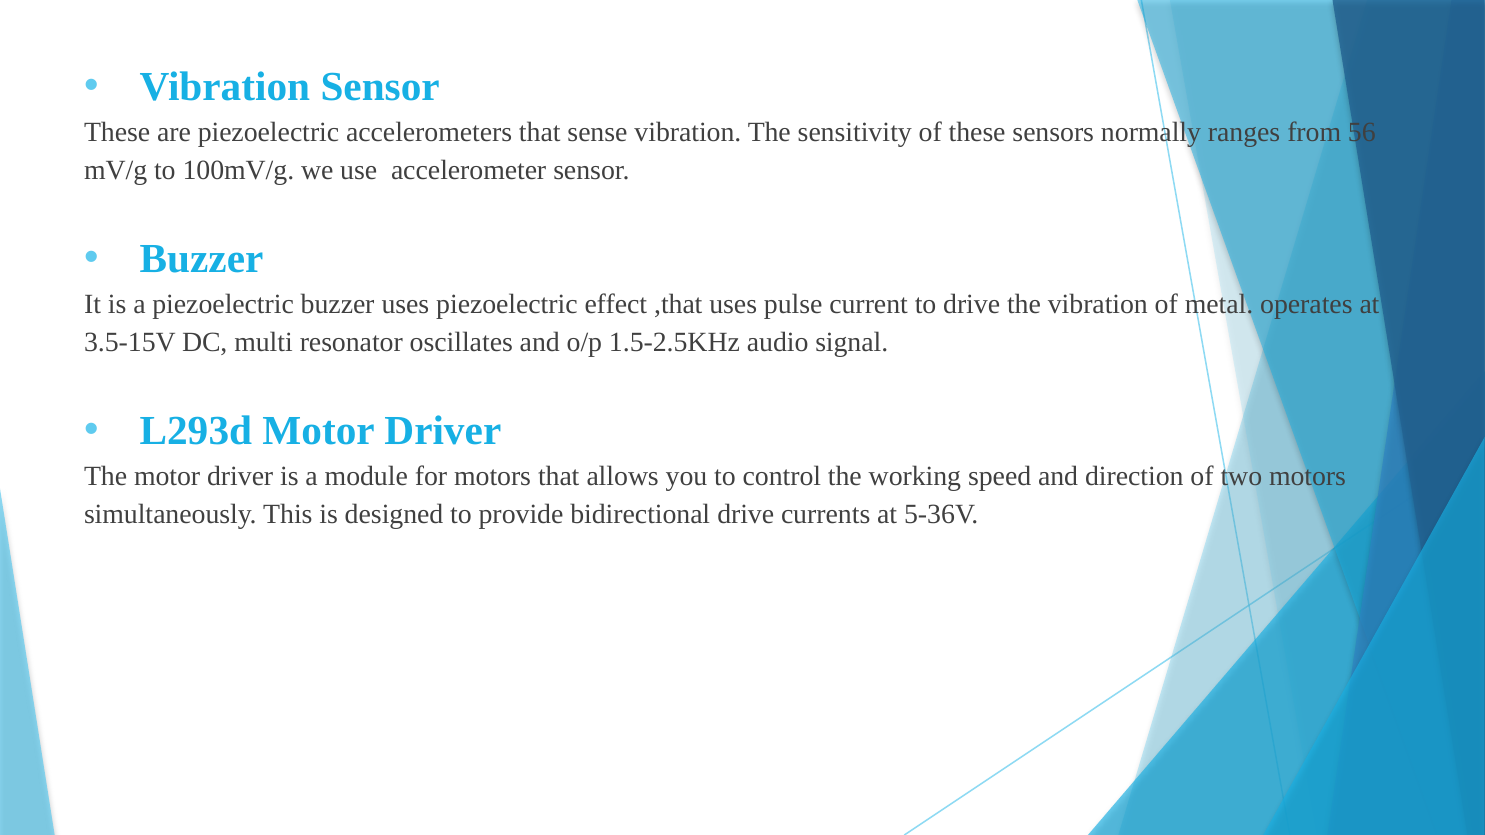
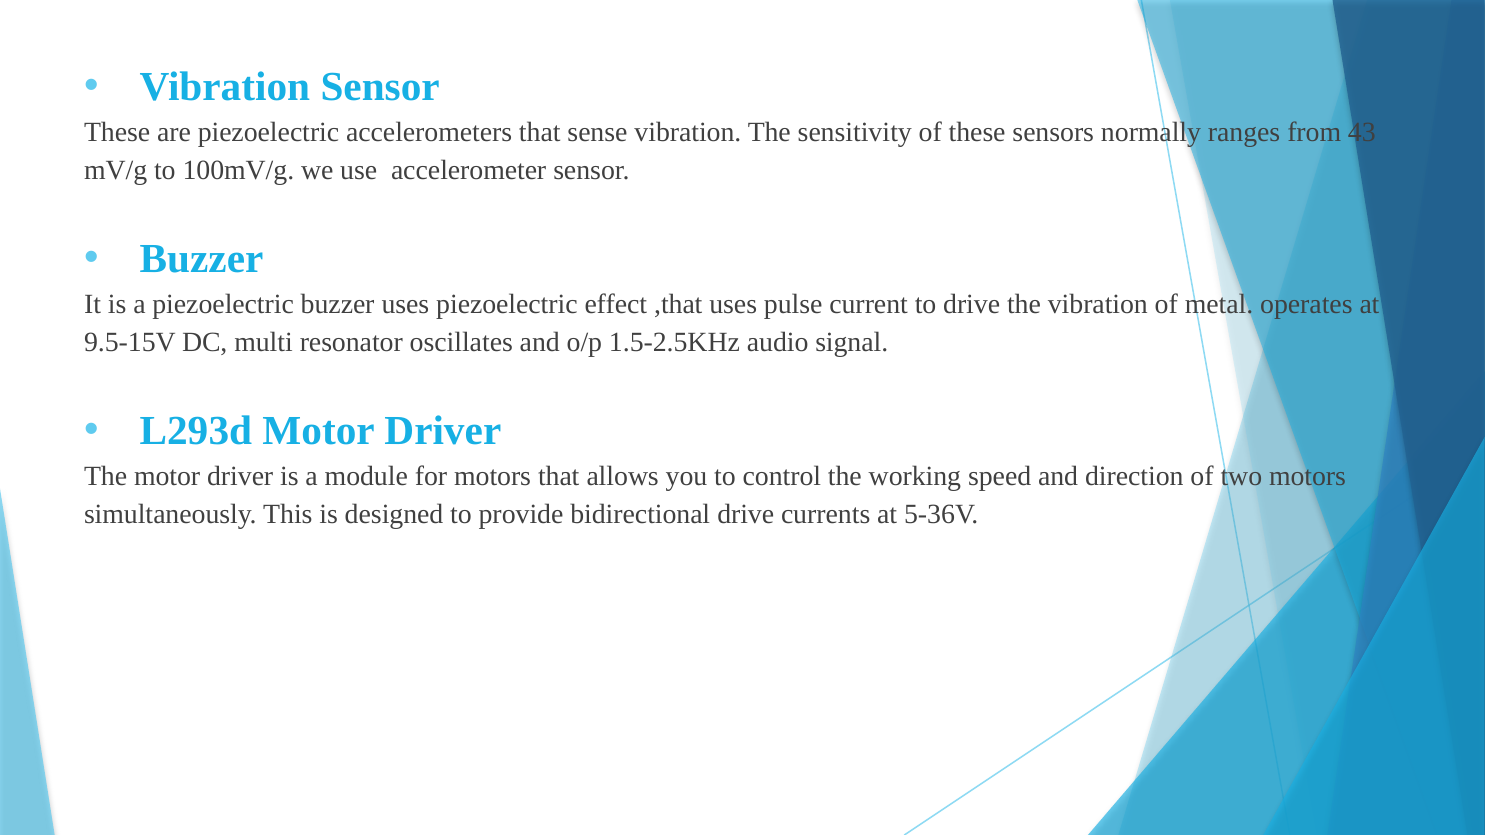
56: 56 -> 43 (1362, 133)
3.5-15V: 3.5-15V -> 9.5-15V (130, 343)
